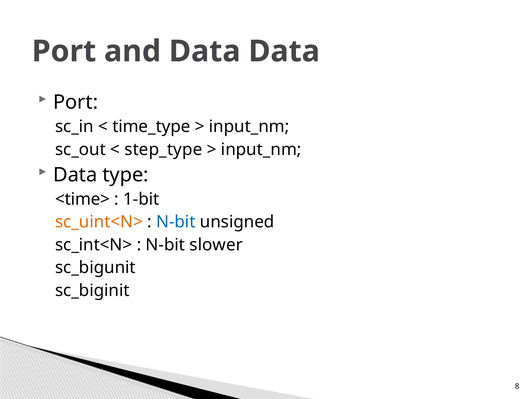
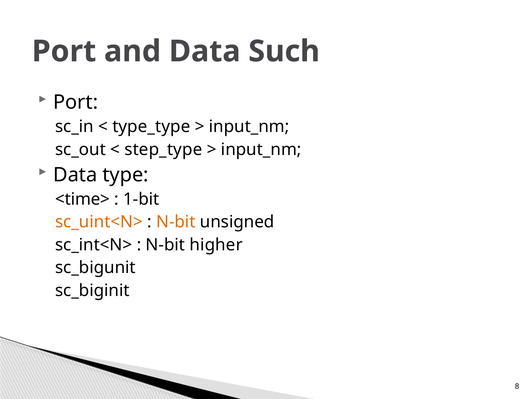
Data Data: Data -> Such (284, 51)
time_type: time_type -> type_type (151, 127)
N-bit colour: blue -> orange (176, 222)
slower: slower -> higher (216, 245)
